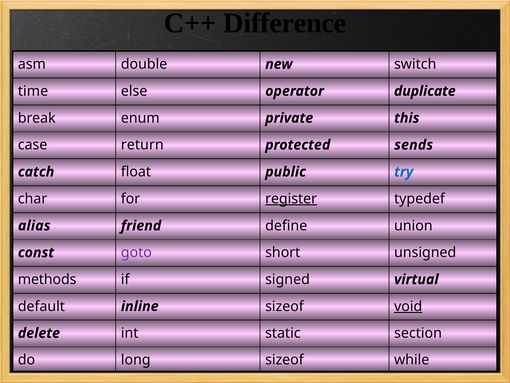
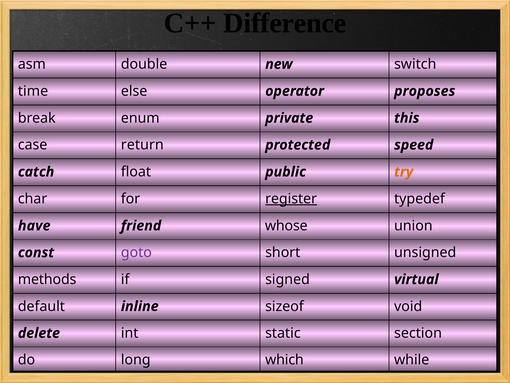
duplicate: duplicate -> proposes (425, 91)
sends: sends -> speed (414, 145)
try colour: blue -> orange (404, 172)
alias: alias -> have (34, 225)
define: define -> whose (286, 225)
void underline: present -> none (408, 306)
long sizeof: sizeof -> which (284, 359)
